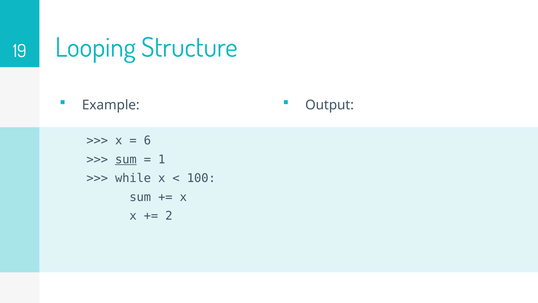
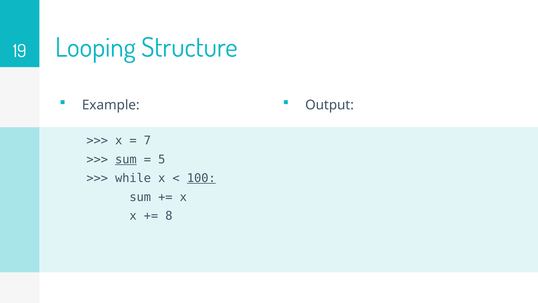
6: 6 -> 7 (147, 140)
1: 1 -> 5 (162, 159)
100 underline: none -> present (201, 178)
2: 2 -> 8 (169, 216)
